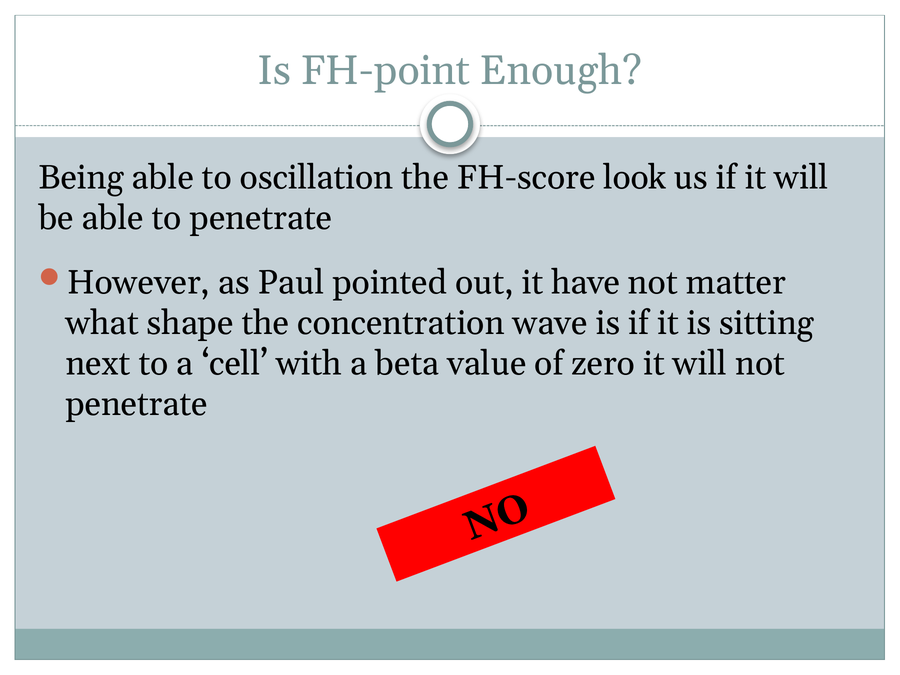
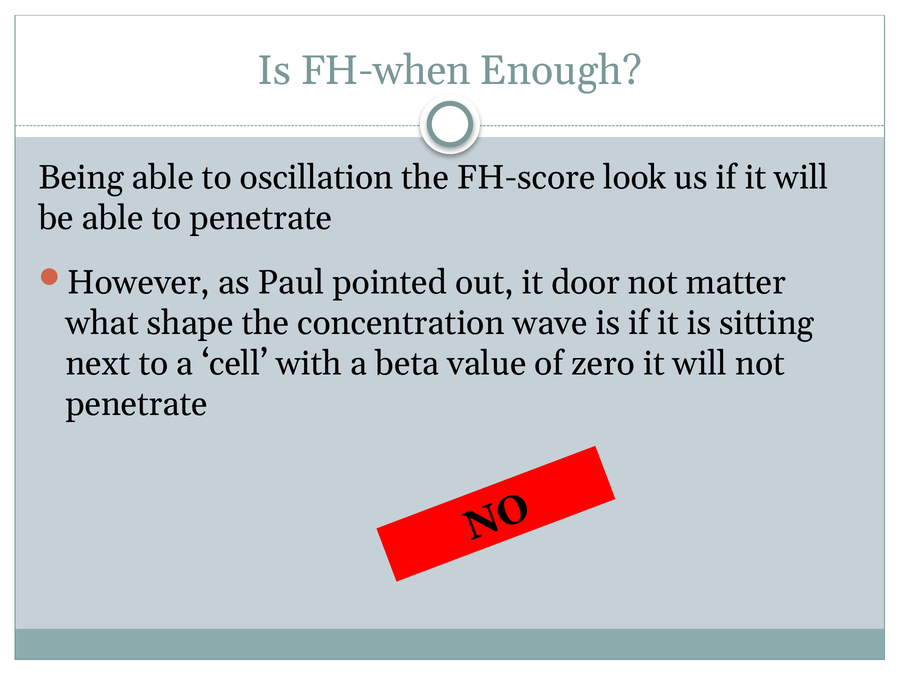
FH-point: FH-point -> FH-when (386, 71)
have: have -> door (586, 283)
